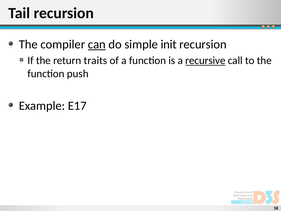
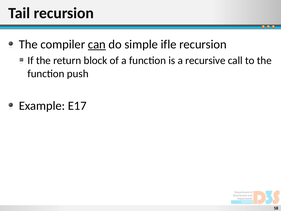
init: init -> ifle (169, 44)
traits: traits -> block (95, 60)
recursive underline: present -> none (205, 60)
